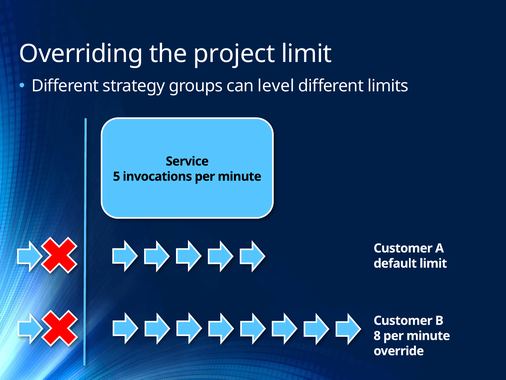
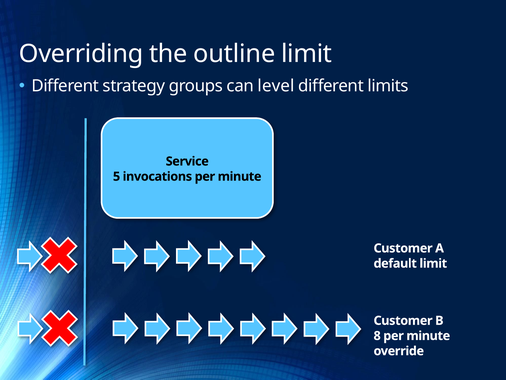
project: project -> outline (234, 54)
